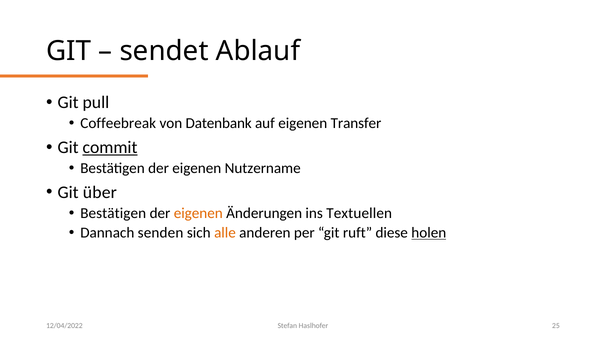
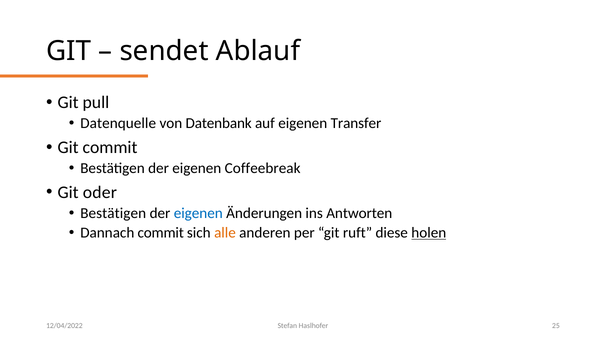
Coffeebreak: Coffeebreak -> Datenquelle (118, 123)
commit underline: present -> none (110, 147)
Nutzername: Nutzername -> Coffeebreak (263, 168)
über: über -> oder (100, 192)
eigenen colour: orange -> blue (198, 213)
Textuellen: Textuellen -> Antworten (359, 213)
Dannach senden: senden -> commit (161, 233)
